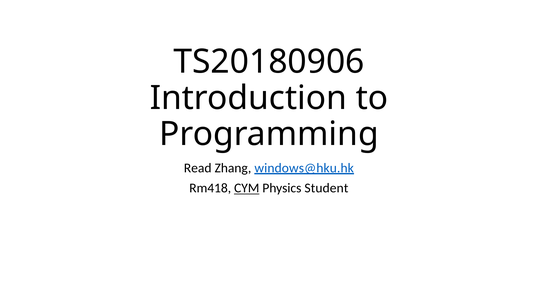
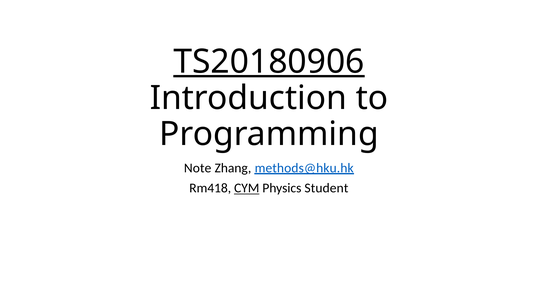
TS20180906 underline: none -> present (269, 62)
Read: Read -> Note (198, 168)
windows@hku.hk: windows@hku.hk -> methods@hku.hk (304, 168)
